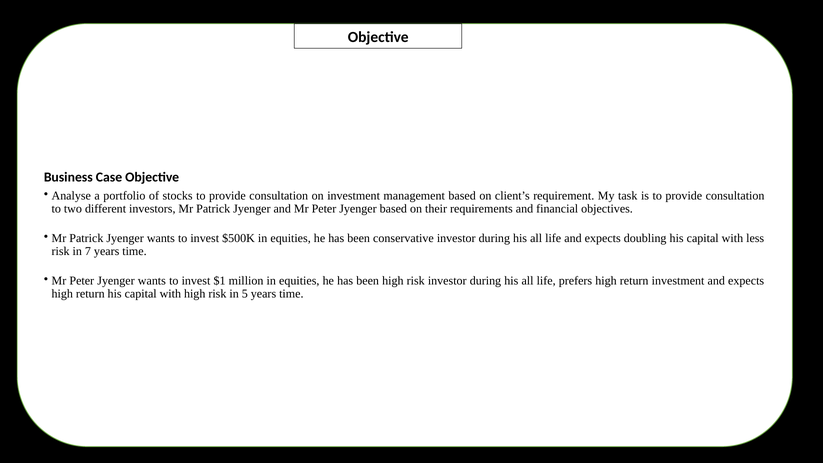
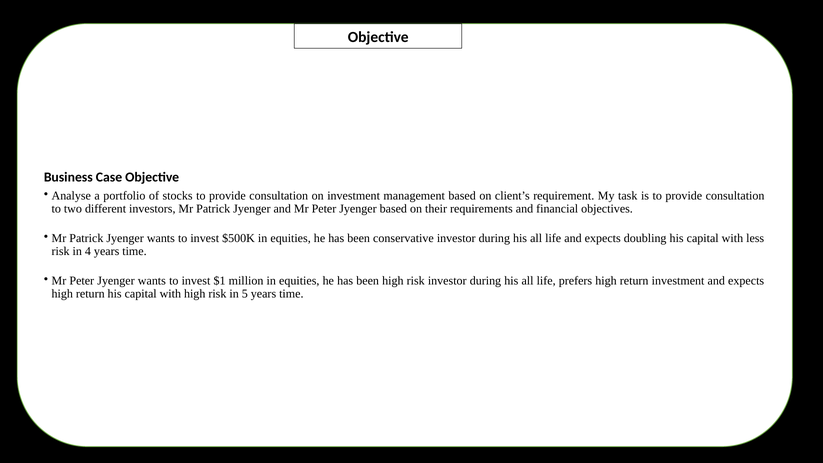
7: 7 -> 4 (88, 251)
